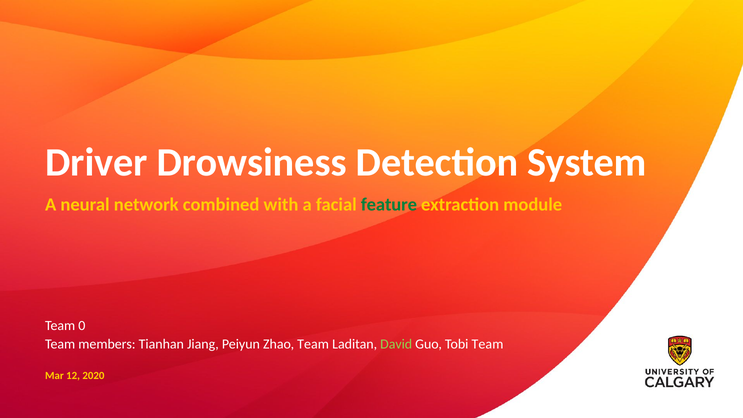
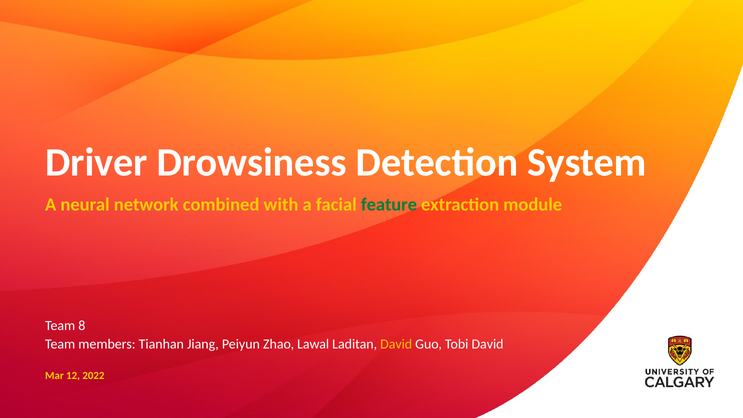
0: 0 -> 8 (82, 326)
Zhao Team: Team -> Lawal (313, 344)
David colour: light green -> yellow (396, 344)
Tobi Team: Team -> David (488, 344)
2020: 2020 -> 2022 (93, 376)
